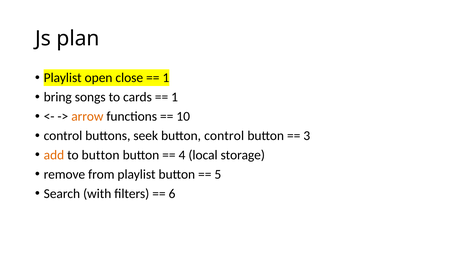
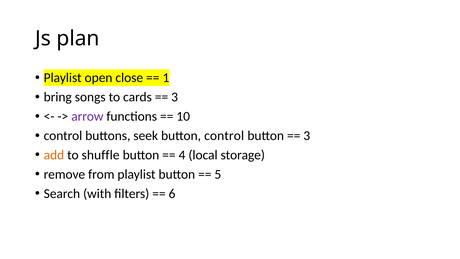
1: 1 -> 3 (175, 97)
arrow colour: orange -> purple (87, 116)
to button: button -> shuffle (101, 155)
